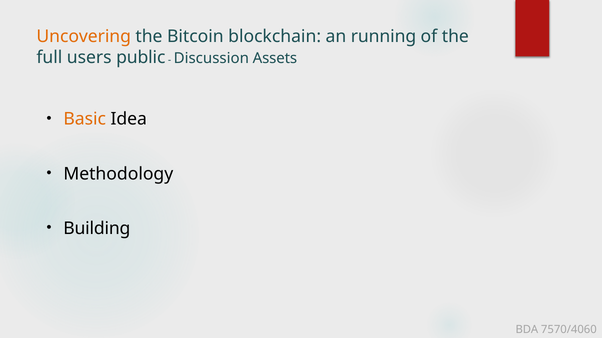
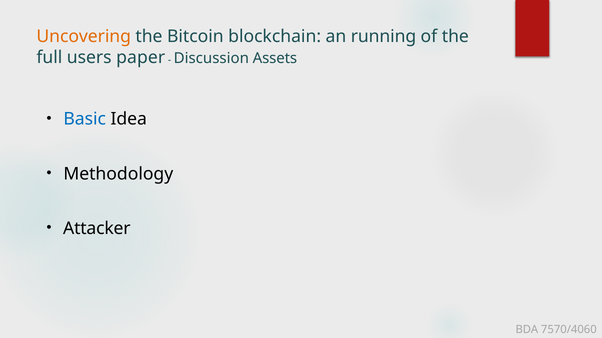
public: public -> paper (141, 57)
Basic colour: orange -> blue (85, 119)
Building: Building -> Attacker (97, 229)
